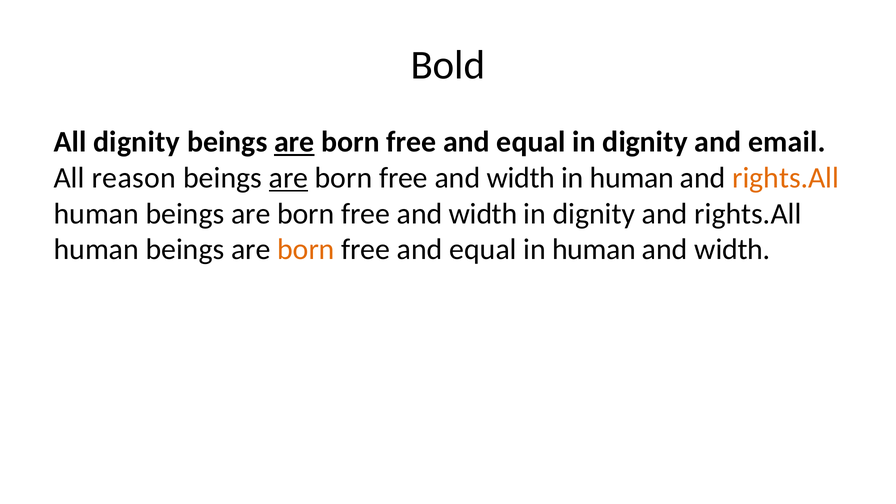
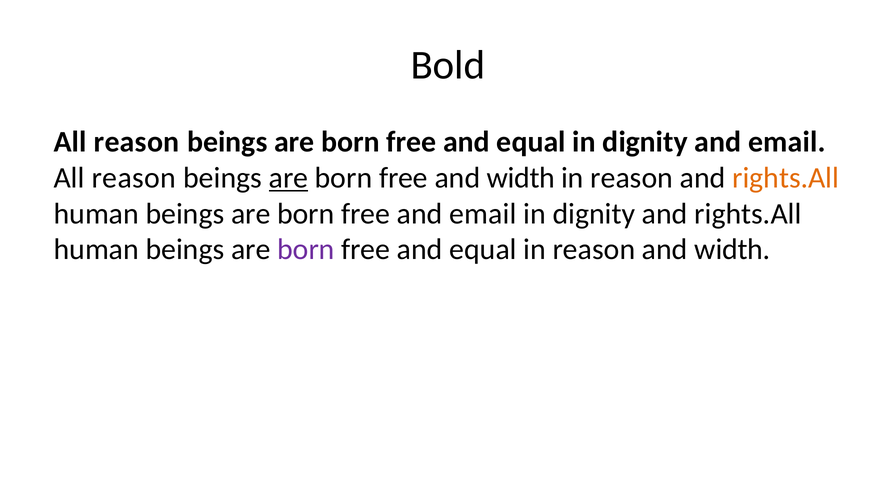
dignity: dignity -> reason (137, 142)
are underline: present -> none (294, 142)
human: human -> reason (632, 178)
width: width -> email (483, 214)
born colour: orange -> purple (306, 250)
equal in human: human -> reason (594, 250)
